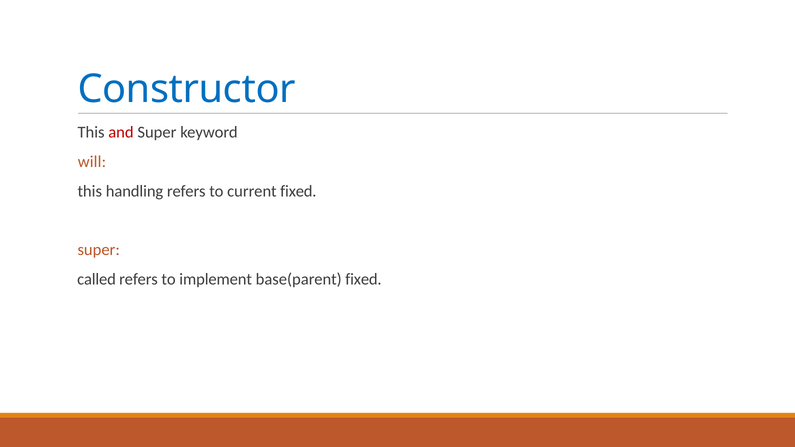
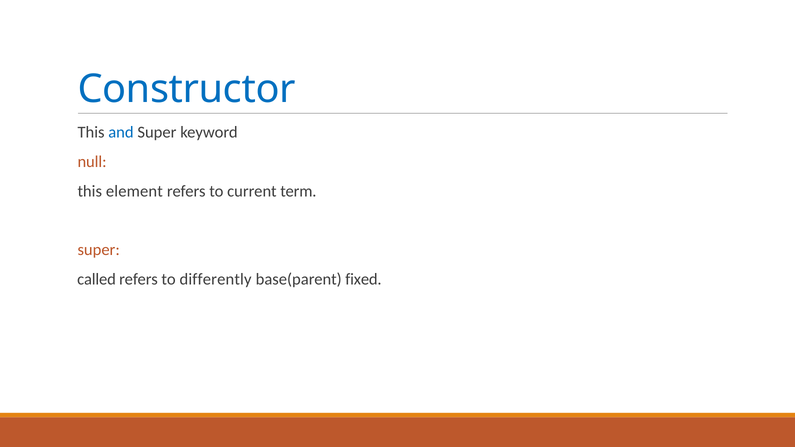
and colour: red -> blue (121, 132)
will: will -> null (92, 162)
handling: handling -> element (134, 191)
current fixed: fixed -> term (298, 191)
implement: implement -> differently (216, 280)
